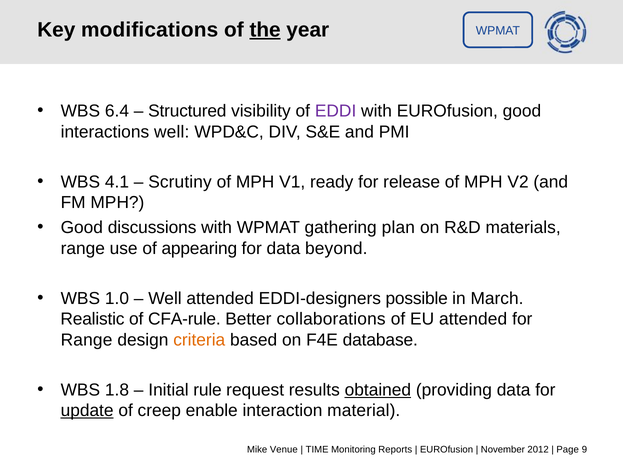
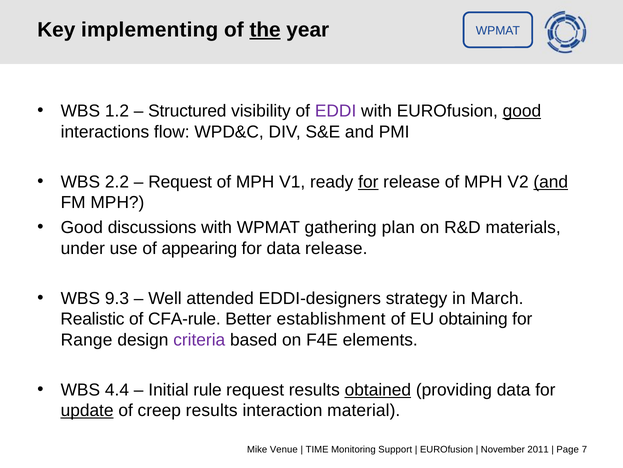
modifications: modifications -> implementing (150, 30)
6.4: 6.4 -> 1.2 (117, 111)
good underline: none -> present (522, 111)
interactions well: well -> flow (172, 132)
4.1: 4.1 -> 2.2 (117, 182)
Scrutiny: Scrutiny -> Request (180, 182)
for underline: none -> present (368, 182)
and underline: none -> present (551, 182)
range: range -> under (83, 248)
data beyond: beyond -> release (336, 248)
1.0: 1.0 -> 9.3 (117, 298)
possible: possible -> strategy (417, 298)
collaborations: collaborations -> establishment (331, 319)
EU attended: attended -> obtaining (473, 319)
criteria colour: orange -> purple (199, 339)
database: database -> elements (380, 339)
1.8: 1.8 -> 4.4 (117, 389)
creep enable: enable -> results (212, 410)
Reports: Reports -> Support (395, 449)
2012: 2012 -> 2011 (538, 449)
9: 9 -> 7 (585, 449)
